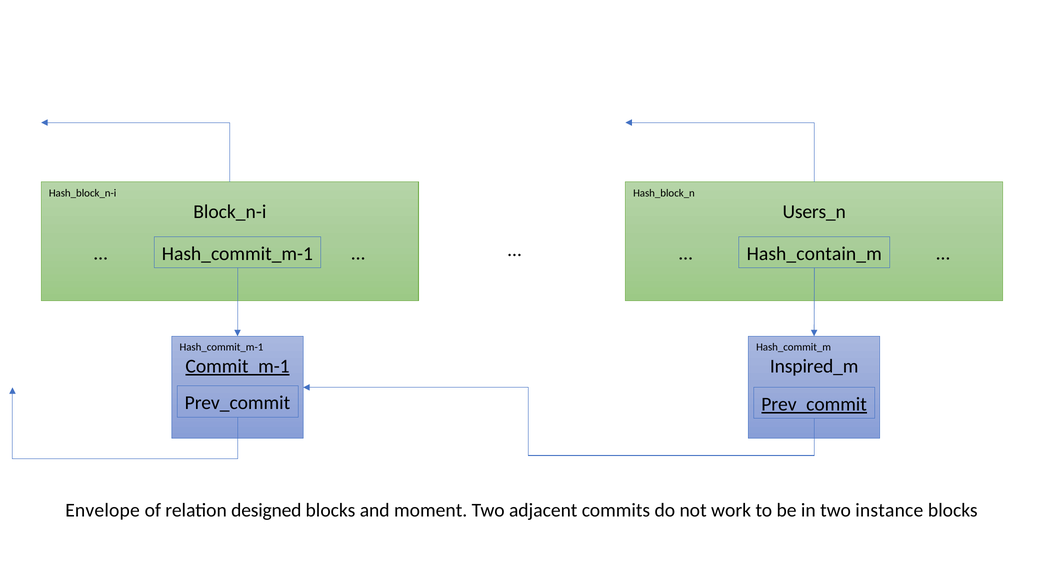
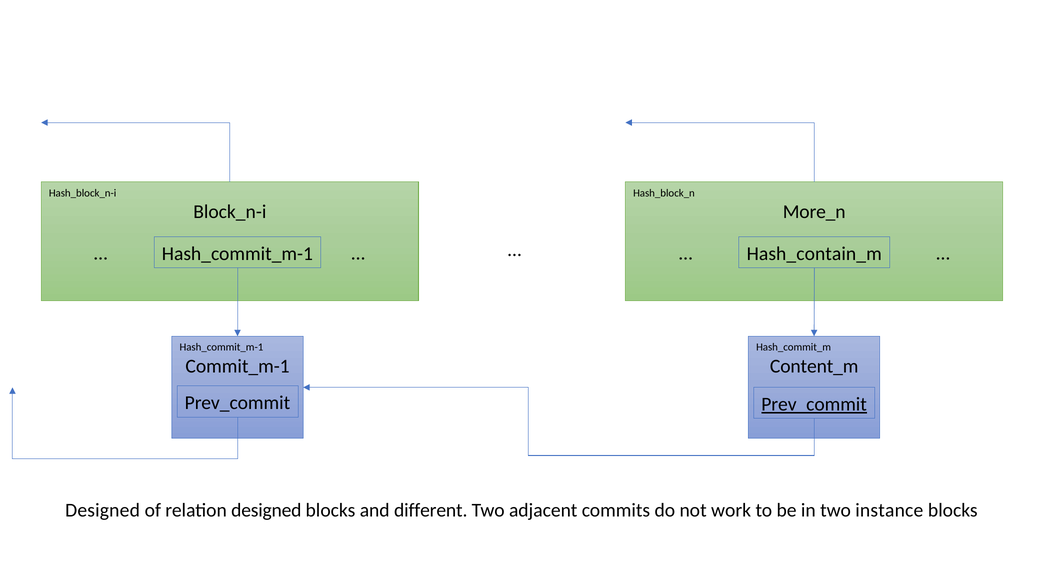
Users_n: Users_n -> More_n (814, 212)
Commit_m-1 underline: present -> none (238, 366)
Inspired_m: Inspired_m -> Content_m (814, 366)
Envelope: Envelope -> Designed (103, 511)
moment: moment -> different (431, 511)
